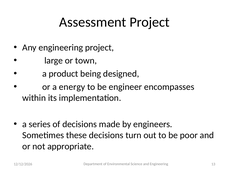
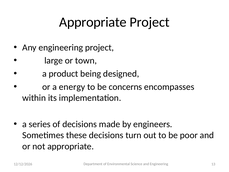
Assessment: Assessment -> Appropriate (93, 22)
engineer: engineer -> concerns (125, 87)
